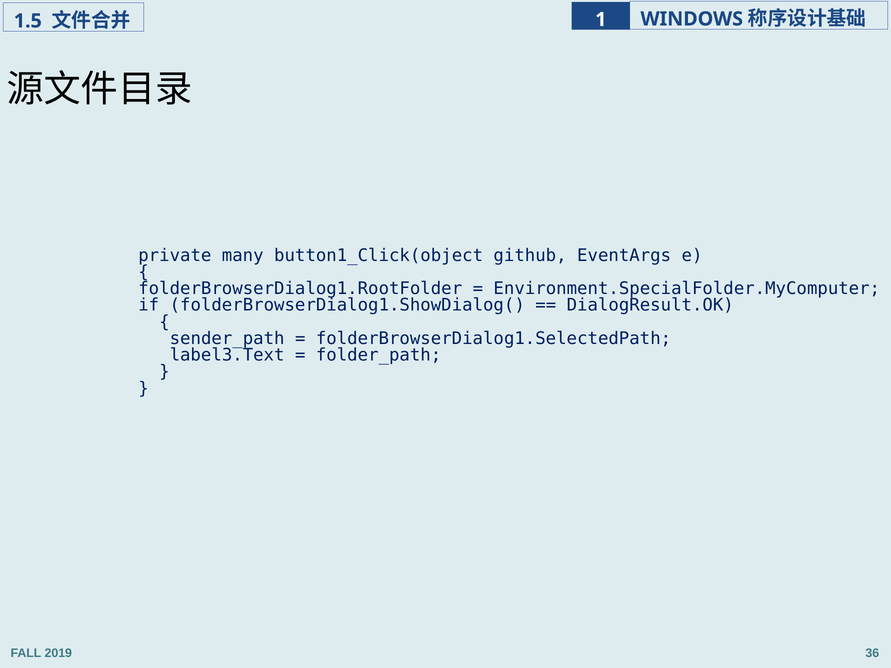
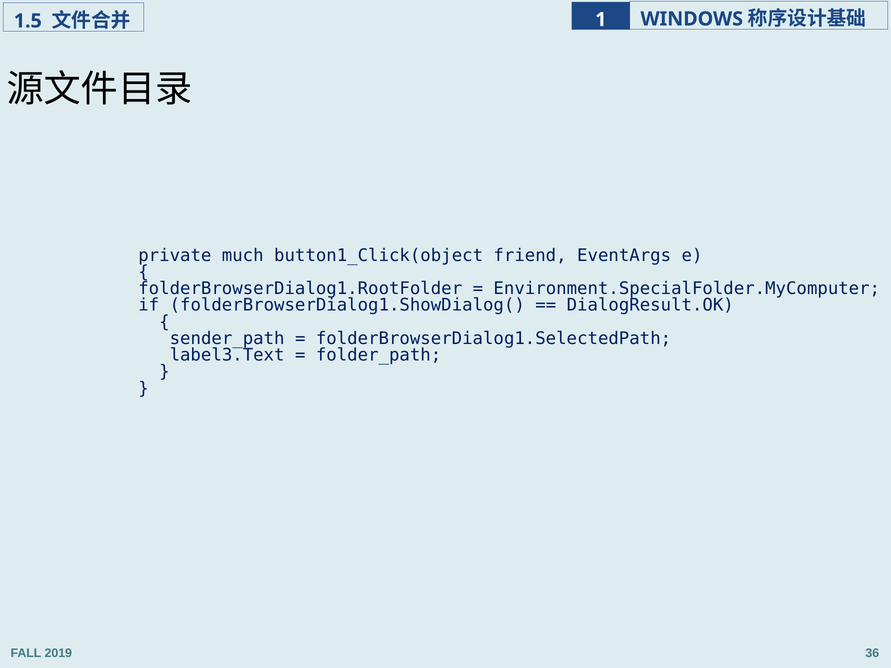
many: many -> much (243, 256)
github: github -> friend (530, 256)
